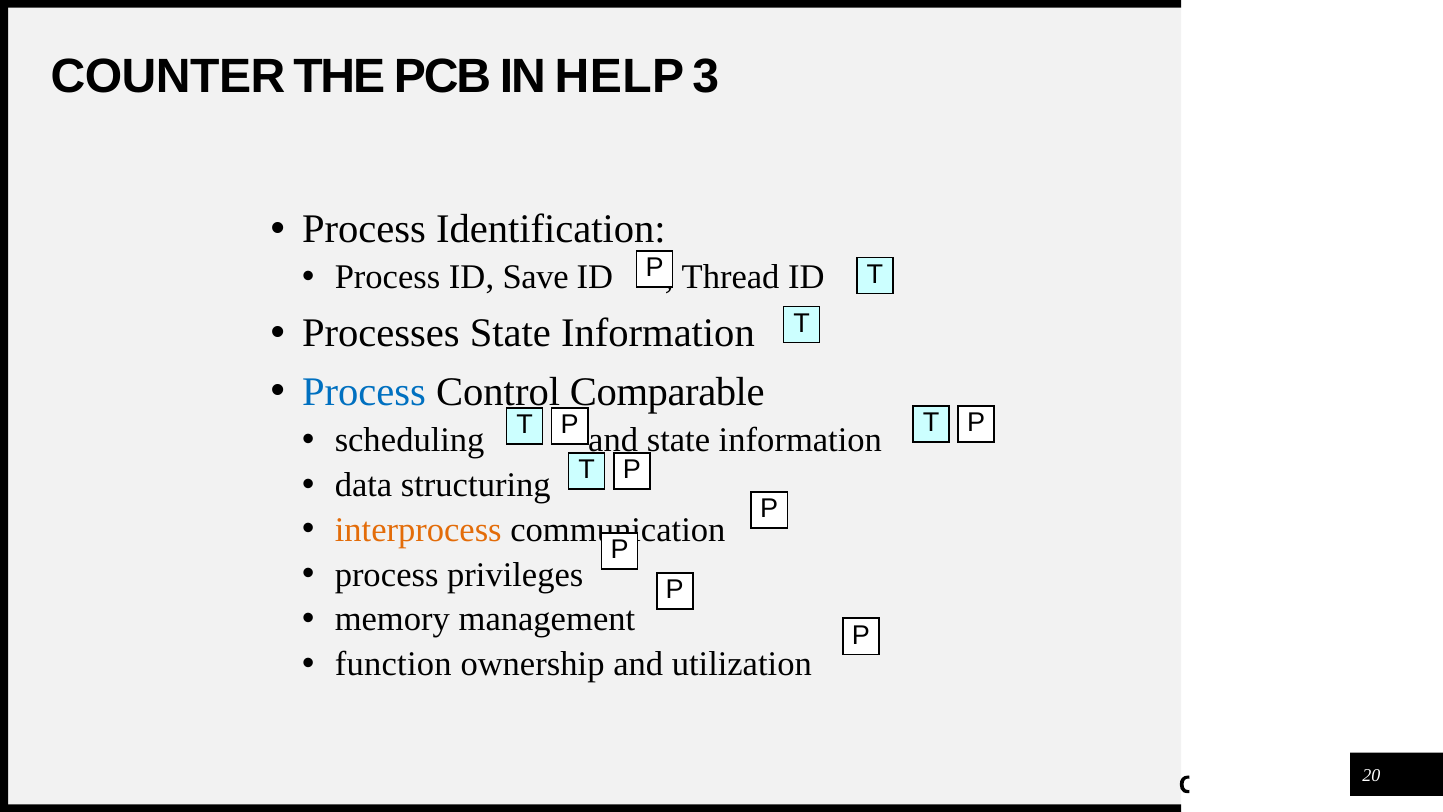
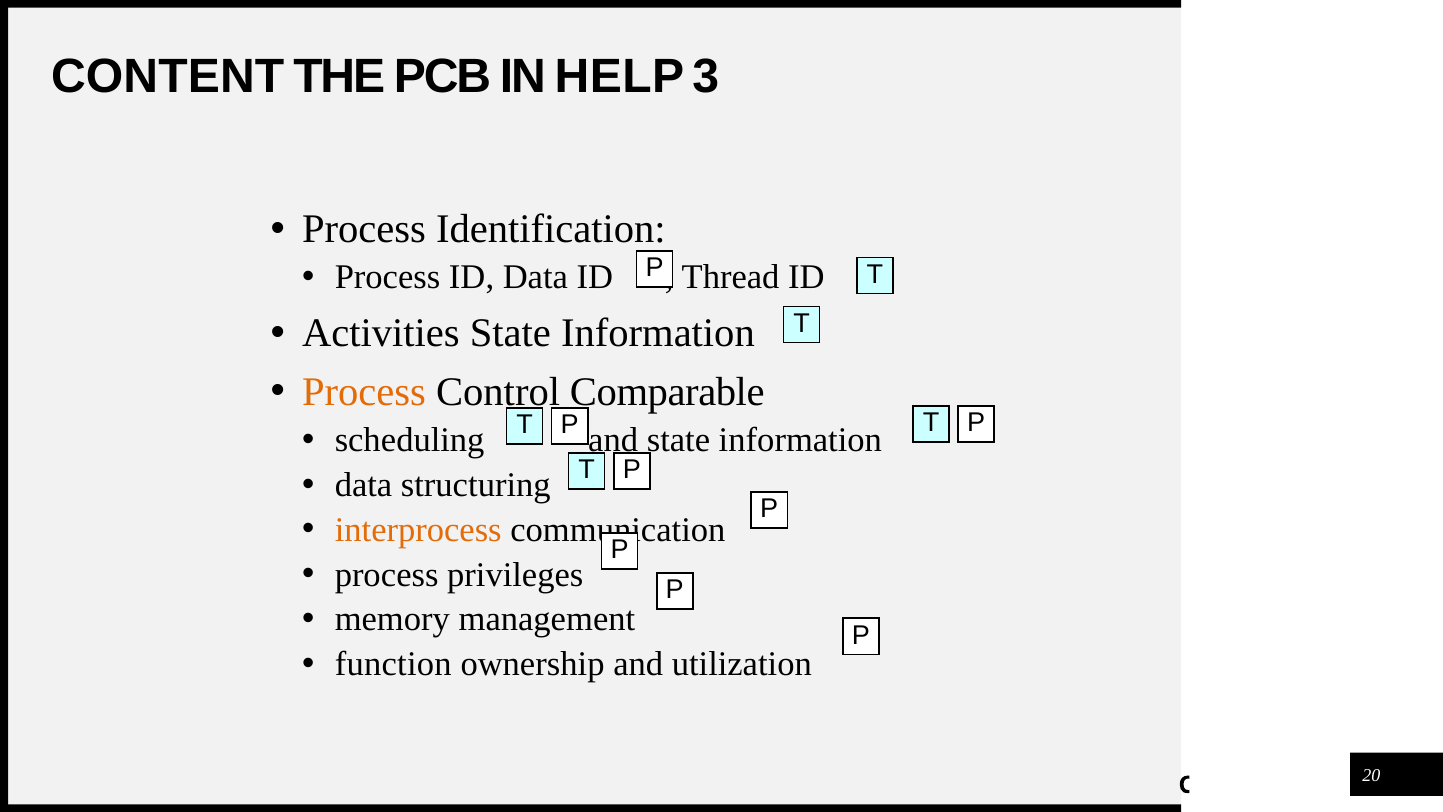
COUNTER: COUNTER -> CONTENT (168, 76)
ID Save: Save -> Data (535, 277)
Processes: Processes -> Activities (381, 333)
Process colour: blue -> orange (364, 392)
